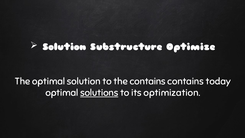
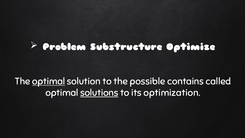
Solution: Solution -> Problem (64, 47)
optimal underline: none -> present (49, 81)
the contains: contains -> possible (148, 81)
today: today -> called (218, 81)
